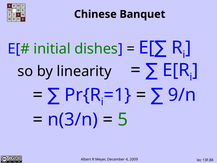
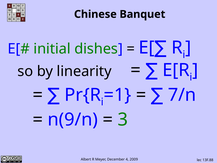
9/n: 9/n -> 7/n (182, 95)
n(3/n: n(3/n -> n(9/n (73, 119)
5: 5 -> 3 (123, 119)
